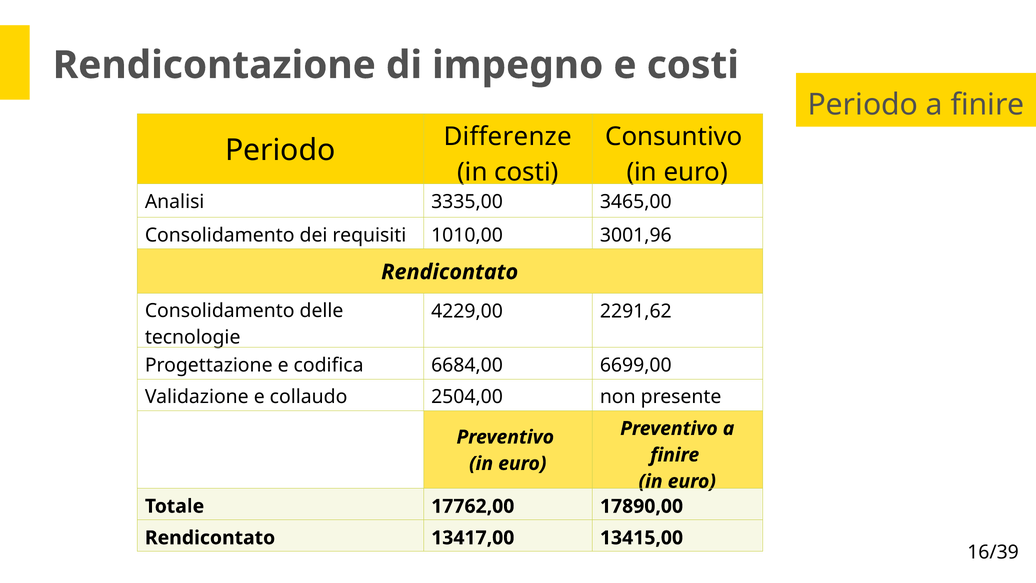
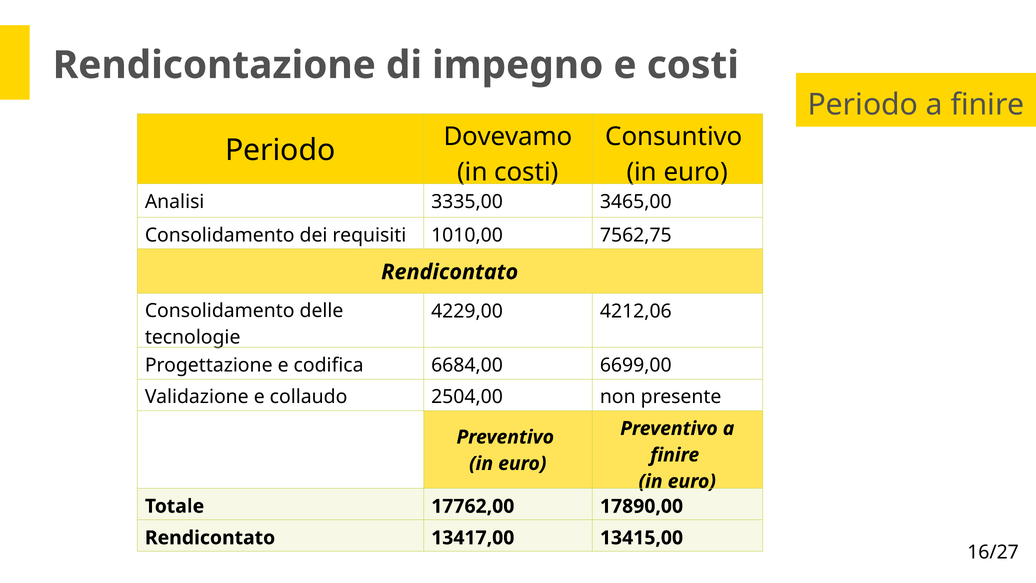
Differenze: Differenze -> Dovevamo (508, 137)
3001,96: 3001,96 -> 7562,75 (636, 235)
2291,62: 2291,62 -> 4212,06 (636, 311)
16/39: 16/39 -> 16/27 (993, 552)
